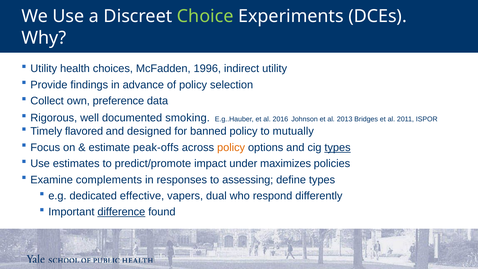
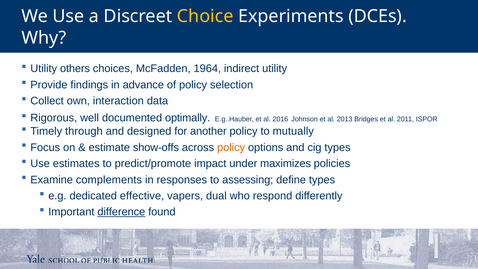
Choice colour: light green -> yellow (205, 16)
health: health -> others (75, 69)
1996: 1996 -> 1964 (207, 69)
preference: preference -> interaction (118, 101)
smoking: smoking -> optimally (188, 118)
flavored: flavored -> through (84, 131)
banned: banned -> another (208, 131)
peak-offs: peak-offs -> show-offs (156, 147)
types underline: present -> none (338, 147)
